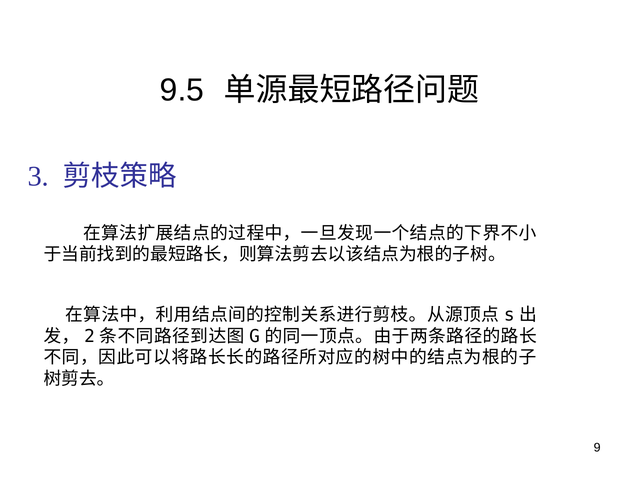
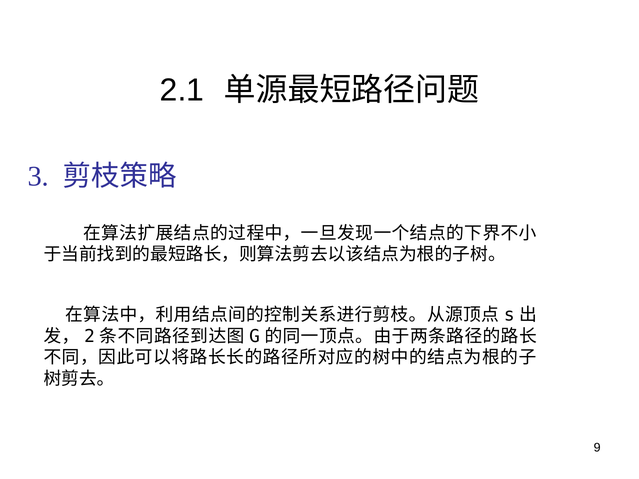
9.5: 9.5 -> 2.1 (182, 90)
